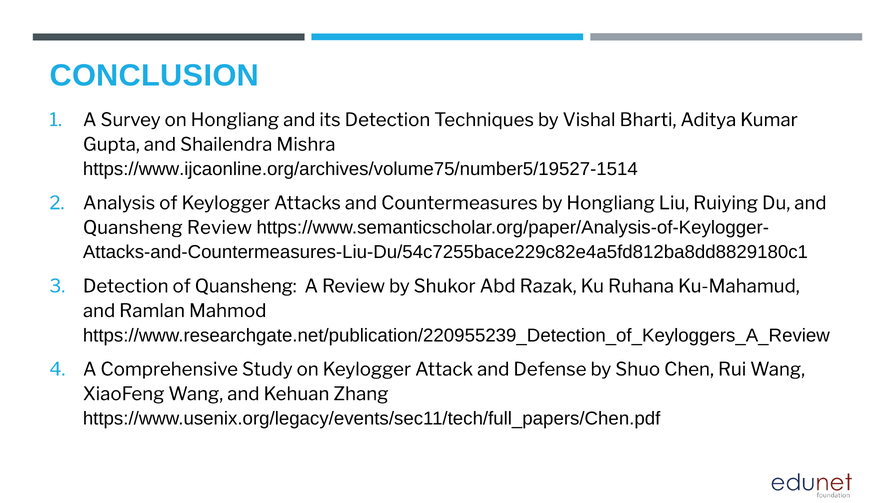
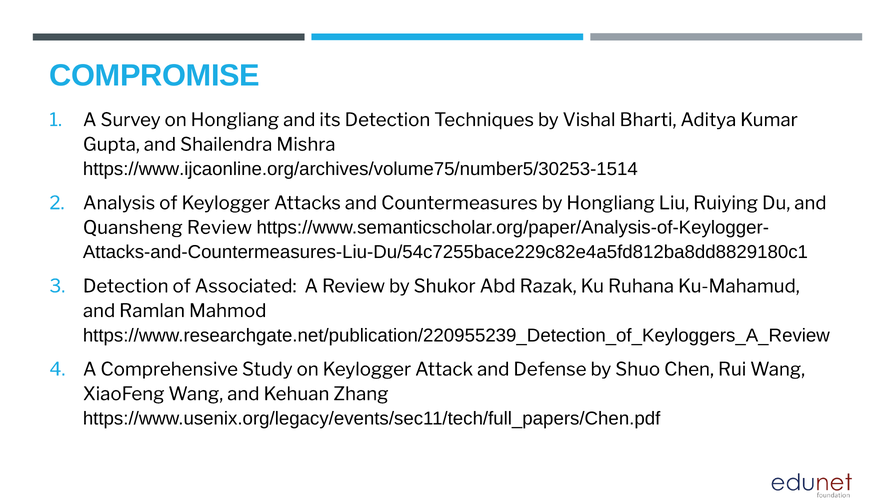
CONCLUSION: CONCLUSION -> COMPROMISE (155, 75)
https://www.ijcaonline.org/archives/volume75/number5/19527-1514: https://www.ijcaonline.org/archives/volume75/number5/19527-1514 -> https://www.ijcaonline.org/archives/volume75/number5/30253-1514 (360, 169)
of Quansheng: Quansheng -> Associated (246, 286)
